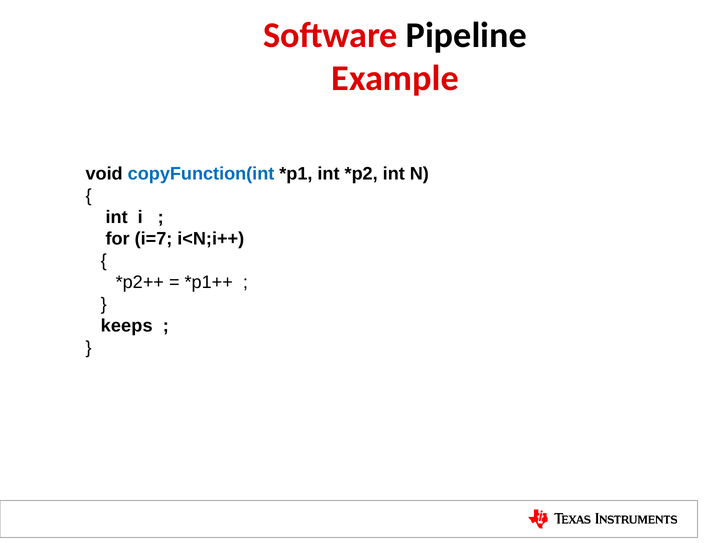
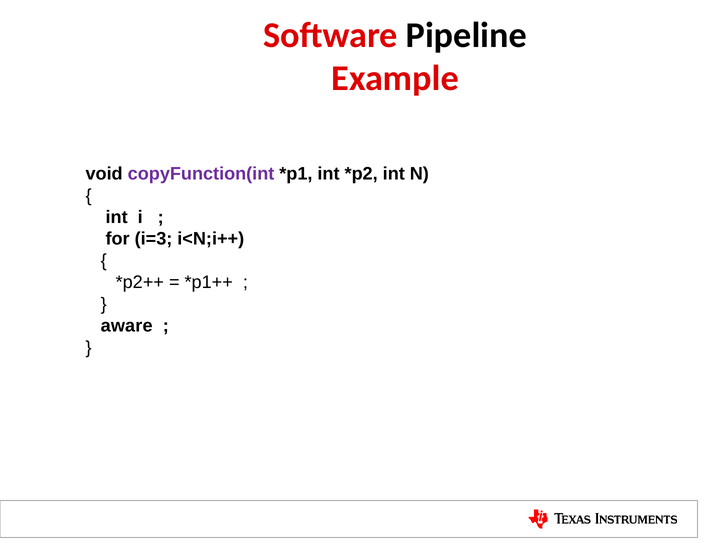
copyFunction(int colour: blue -> purple (201, 174)
i=7: i=7 -> i=3 (154, 239)
keeps: keeps -> aware (127, 326)
